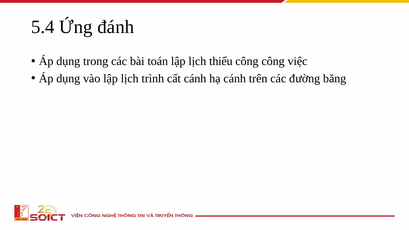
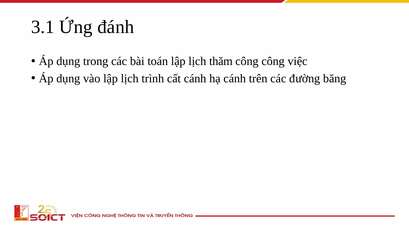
5.4: 5.4 -> 3.1 (43, 27)
thiểu: thiểu -> thăm (221, 61)
